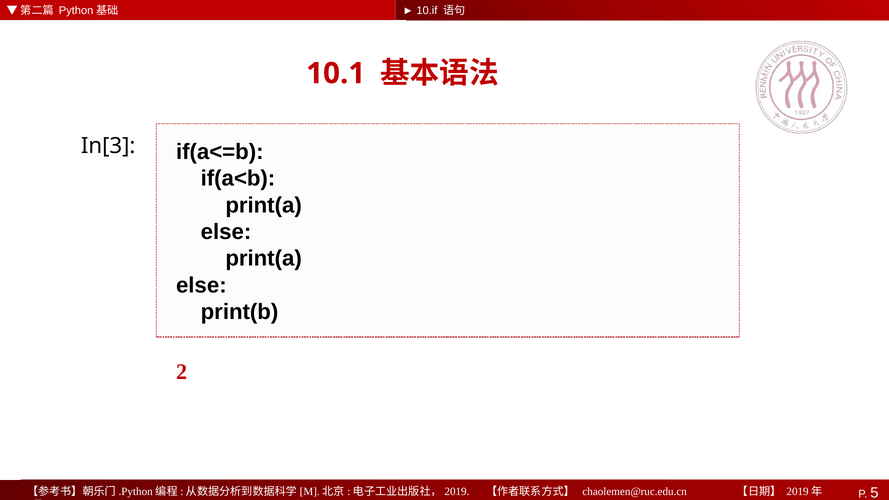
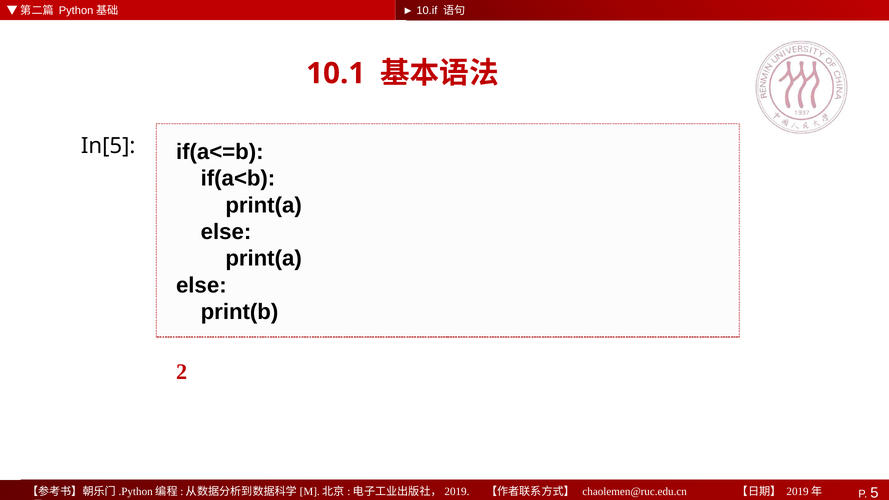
In[3: In[3 -> In[5 (108, 146)
